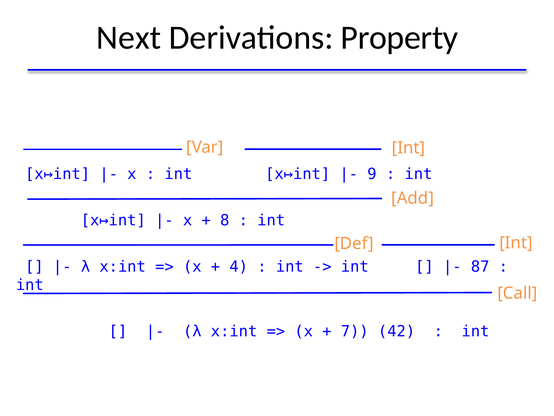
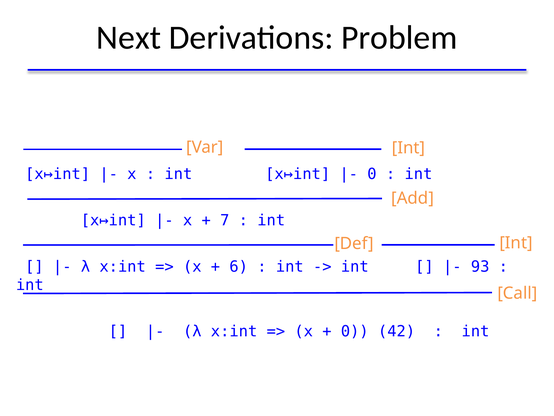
Property: Property -> Problem (399, 38)
9: 9 -> 0 (372, 174)
8: 8 -> 7 (225, 220)
4: 4 -> 6 (239, 266)
87: 87 -> 93 (480, 266)
7: 7 -> 0 (355, 331)
